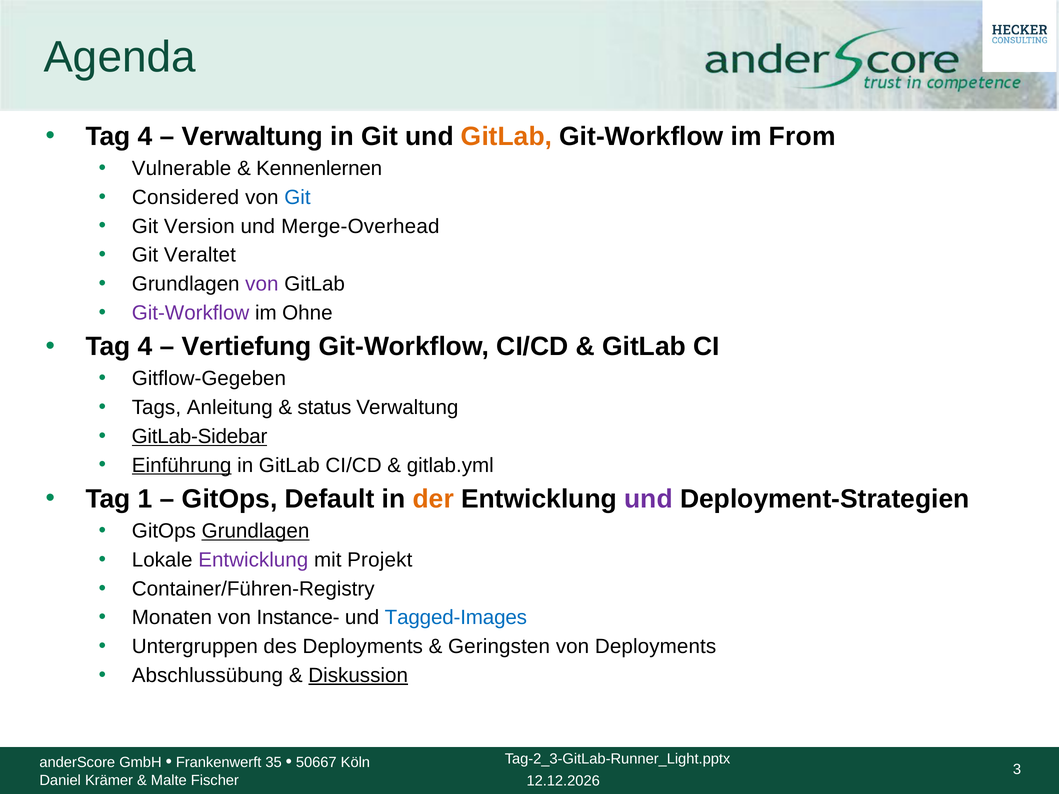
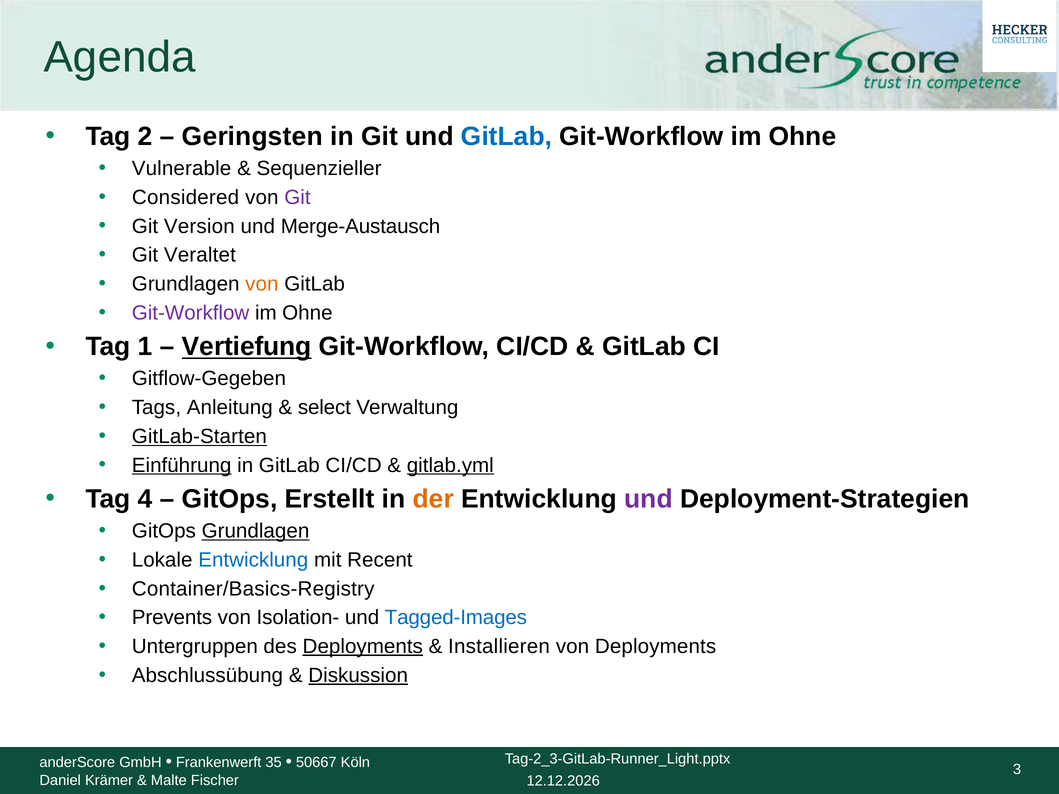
4: 4 -> 2 (145, 137)
Verwaltung: Verwaltung -> Geringsten (252, 137)
GitLab colour: orange -> blue (507, 137)
From: From -> Ohne (803, 137)
Kennenlernen: Kennenlernen -> Sequenzieller (319, 169)
Git colour: blue -> purple (297, 197)
Merge-Overhead: Merge-Overhead -> Merge-Austausch (361, 226)
von colour: purple -> orange (262, 284)
4: 4 -> 1 (145, 347)
Vertiefung underline: none -> present (247, 347)
status: status -> select (324, 408)
GitLab-Sidebar: GitLab-Sidebar -> GitLab-Starten (199, 437)
gitlab.yml underline: none -> present (450, 465)
1: 1 -> 4 (145, 499)
Default: Default -> Erstellt (330, 499)
Entwicklung colour: purple -> blue (253, 560)
Projekt: Projekt -> Recent (380, 560)
Container/Führen-Registry: Container/Führen-Registry -> Container/Basics-Registry (253, 589)
Monaten: Monaten -> Prevents (172, 618)
Instance-: Instance- -> Isolation- (298, 618)
Deployments underline: none -> present (363, 647)
Geringsten: Geringsten -> Installieren (499, 647)
